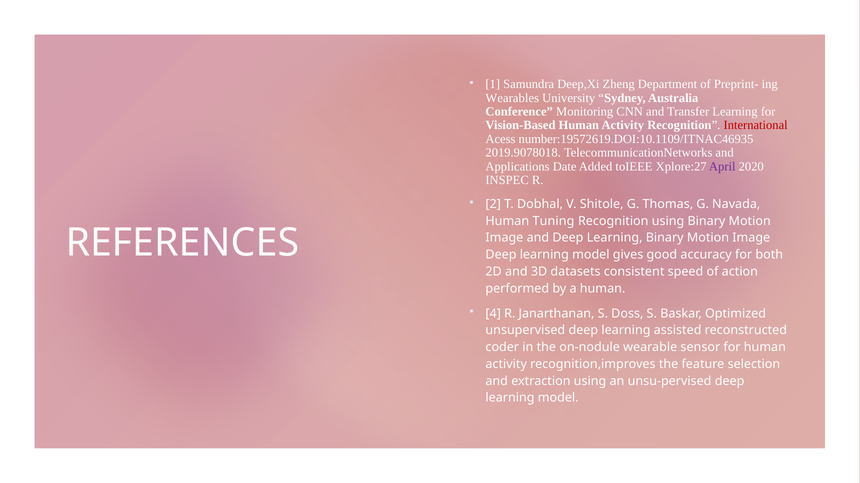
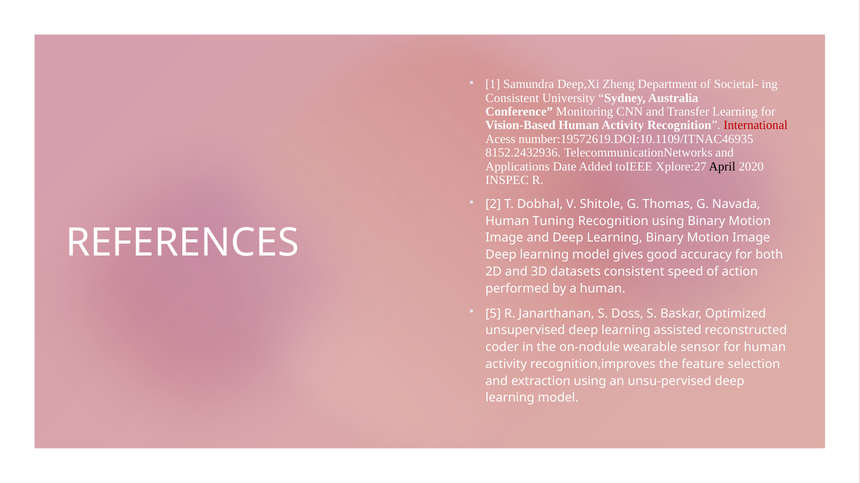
Preprint-: Preprint- -> Societal- (736, 84)
Wearables: Wearables -> Consistent (512, 98)
2019.9078018: 2019.9078018 -> 8152.2432936 (523, 153)
April colour: purple -> black (722, 167)
4: 4 -> 5 (493, 314)
